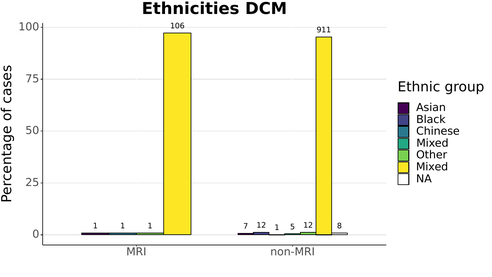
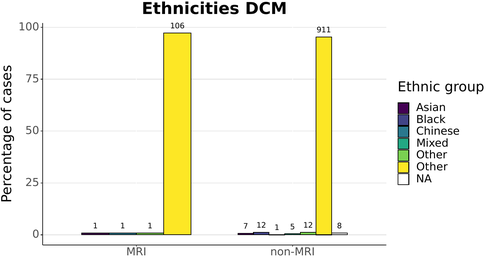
Mixed: Mixed -> Other (432, 167)
